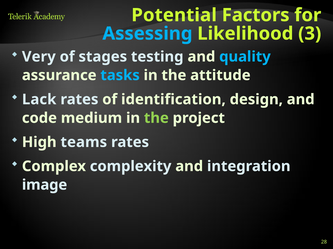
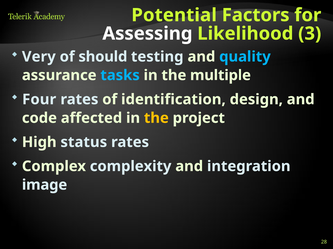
Assessing colour: light blue -> white (147, 34)
stages: stages -> should (103, 57)
attitude: attitude -> multiple (220, 75)
Lack: Lack -> Four (39, 100)
medium: medium -> affected (92, 118)
the colour: light green -> yellow (156, 118)
teams: teams -> status (84, 143)
